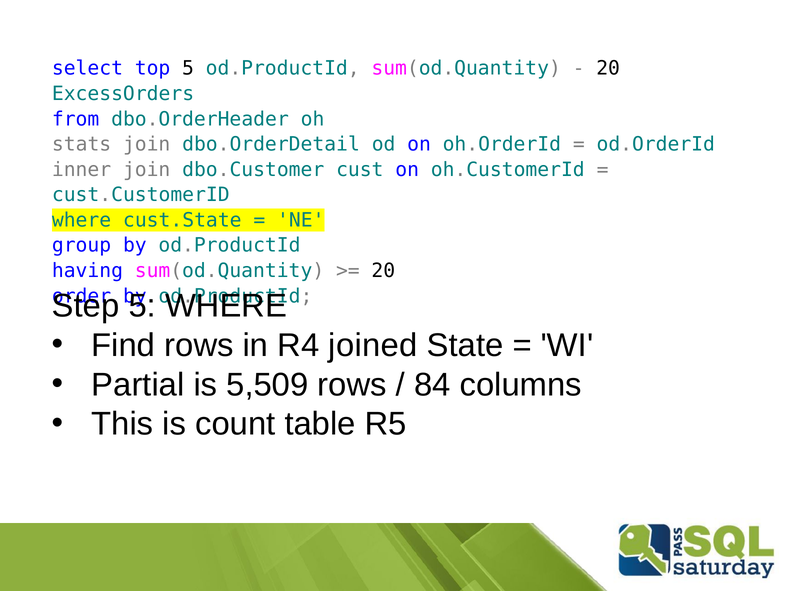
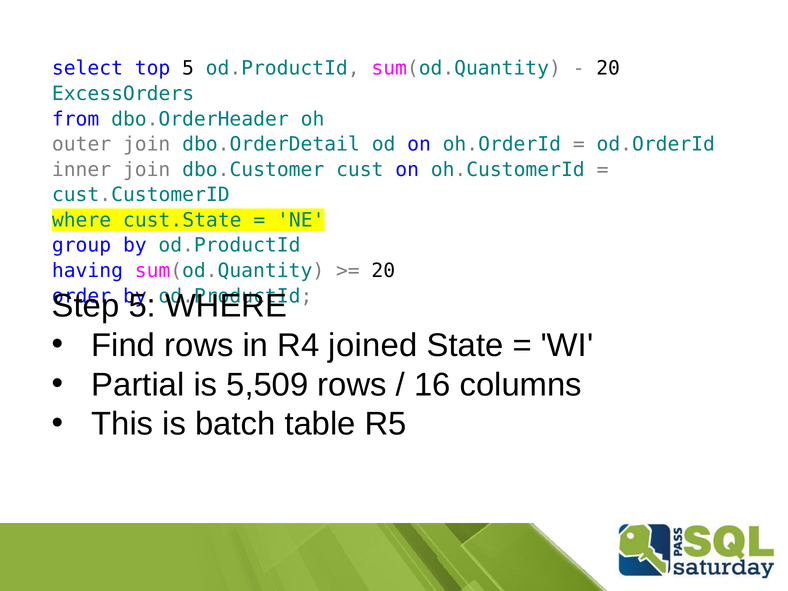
stats: stats -> outer (82, 144)
84: 84 -> 16 (432, 385)
count: count -> batch (235, 424)
